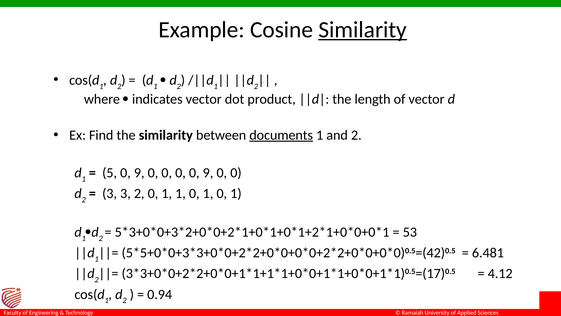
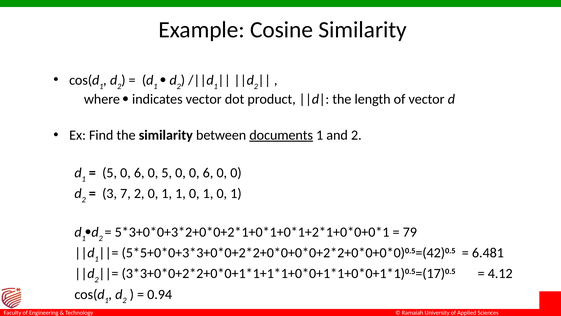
Similarity underline: present -> none (363, 30)
5 0 9: 9 -> 6 (139, 173)
0: 0 -> 5 (167, 173)
0 0 9: 9 -> 6 (208, 173)
3 3: 3 -> 7 (125, 193)
53: 53 -> 79 (410, 232)
